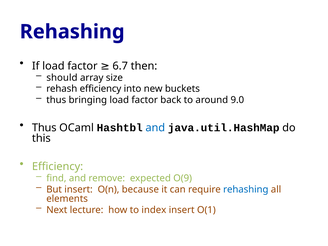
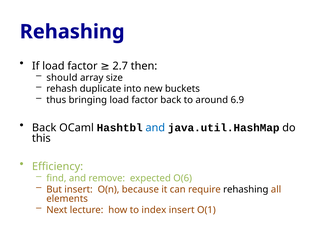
6.7: 6.7 -> 2.7 (120, 66)
rehash efficiency: efficiency -> duplicate (100, 89)
9.0: 9.0 -> 6.9 (237, 100)
Thus: Thus -> Back (44, 128)
O(9: O(9 -> O(6 (183, 178)
rehashing colour: blue -> black (246, 190)
